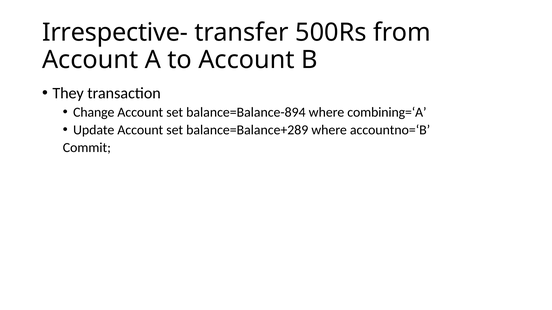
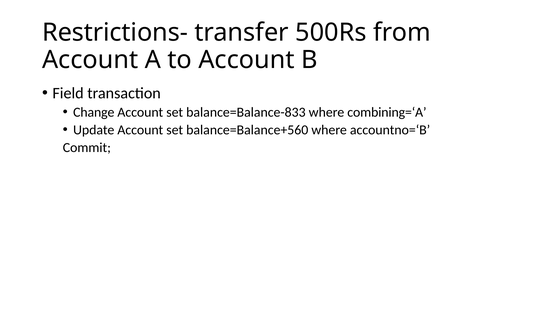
Irrespective-: Irrespective- -> Restrictions- (115, 33)
They: They -> Field (68, 93)
balance=Balance-894: balance=Balance-894 -> balance=Balance-833 (246, 112)
balance=Balance+289: balance=Balance+289 -> balance=Balance+560 (247, 130)
